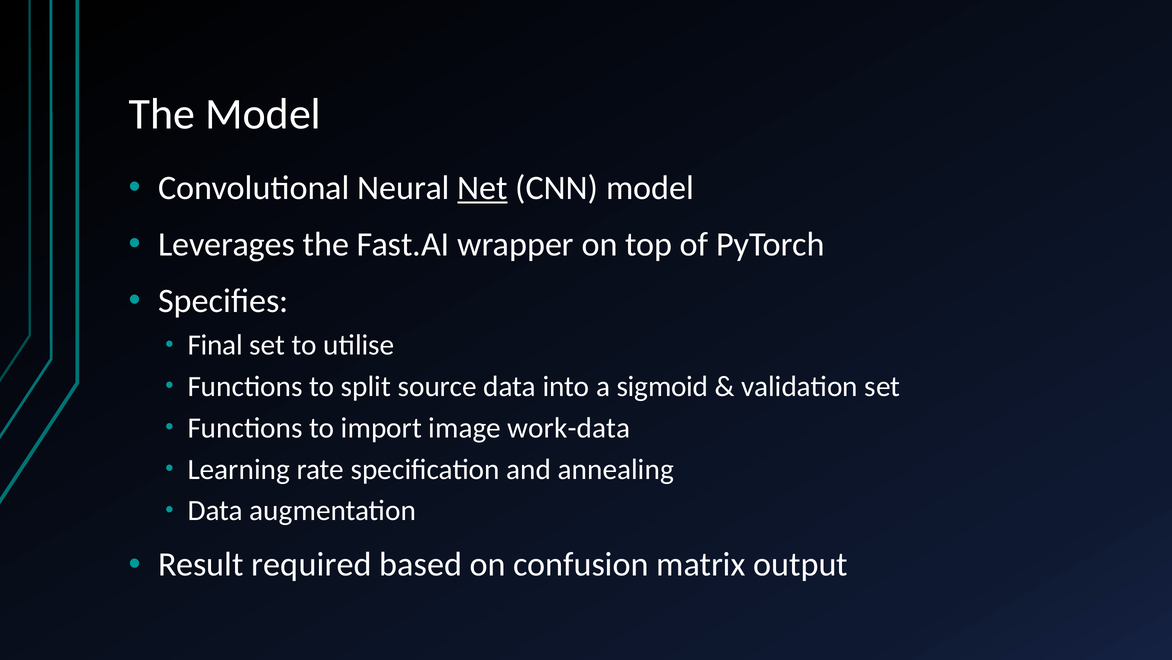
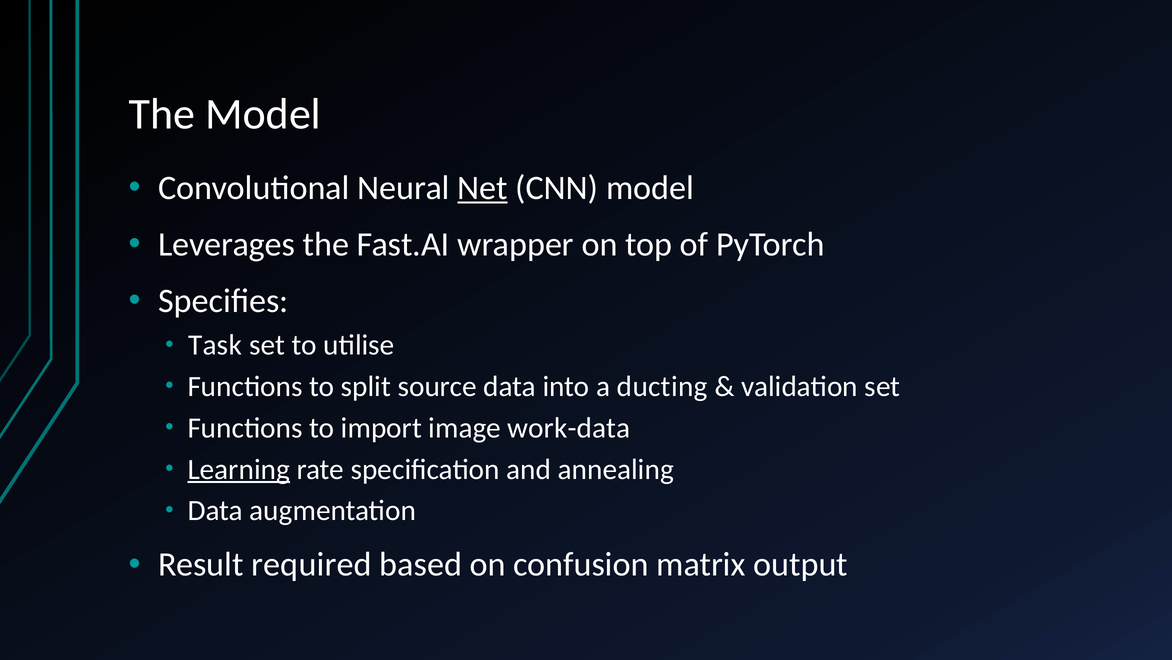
Final: Final -> Task (215, 345)
sigmoid: sigmoid -> ducting (662, 386)
Learning underline: none -> present (239, 469)
